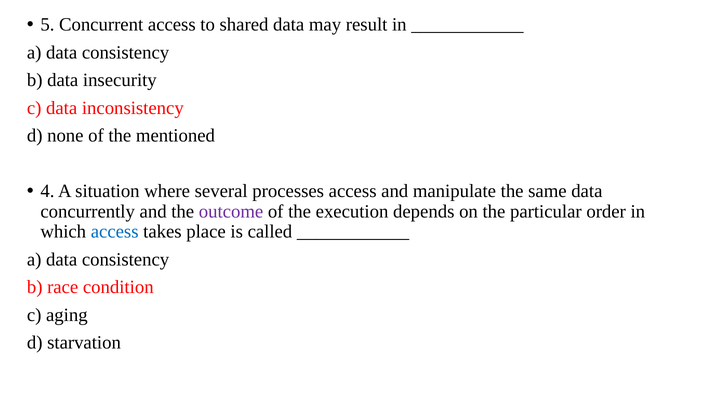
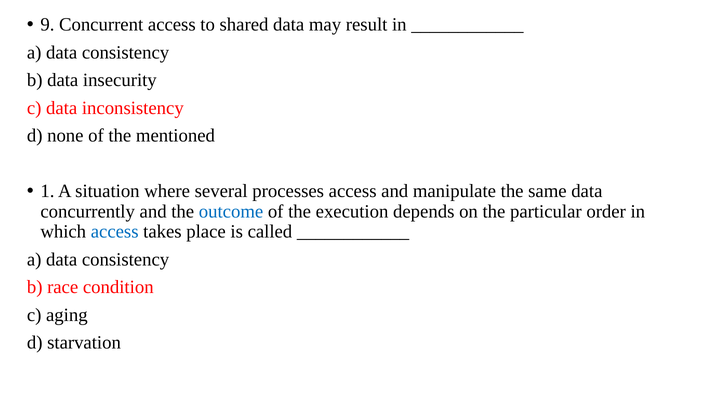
5: 5 -> 9 (47, 25)
4: 4 -> 1 (47, 191)
outcome colour: purple -> blue (231, 211)
